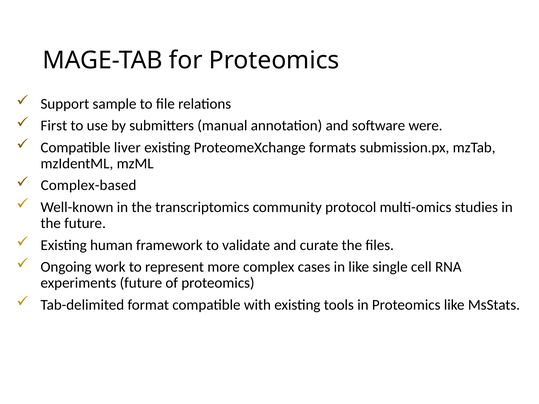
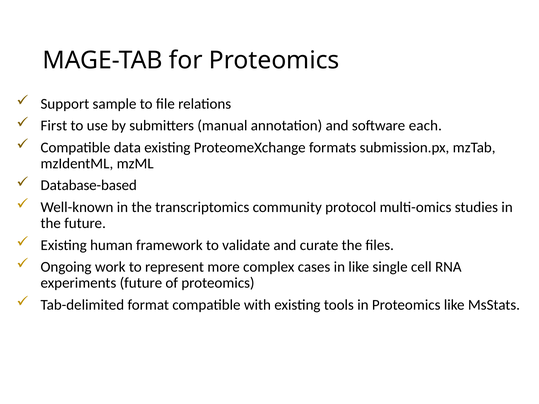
were: were -> each (425, 126)
liver: liver -> data (127, 148)
Complex-based: Complex-based -> Database-based (89, 185)
